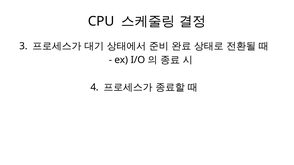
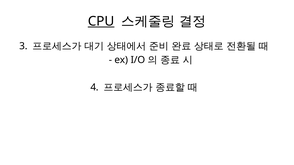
CPU underline: none -> present (101, 21)
